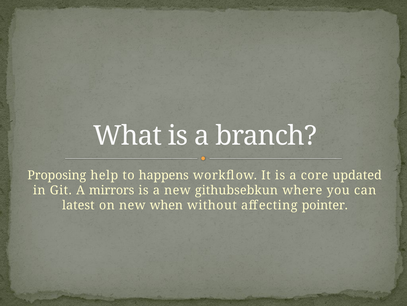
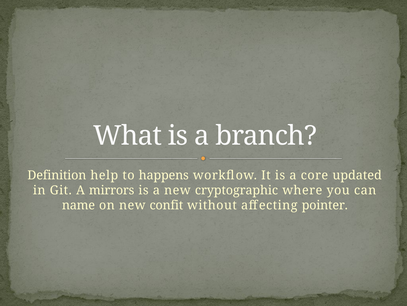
Proposing: Proposing -> Definition (57, 175)
githubsebkun: githubsebkun -> cryptographic (237, 190)
latest: latest -> name (78, 205)
when: when -> confit (166, 205)
